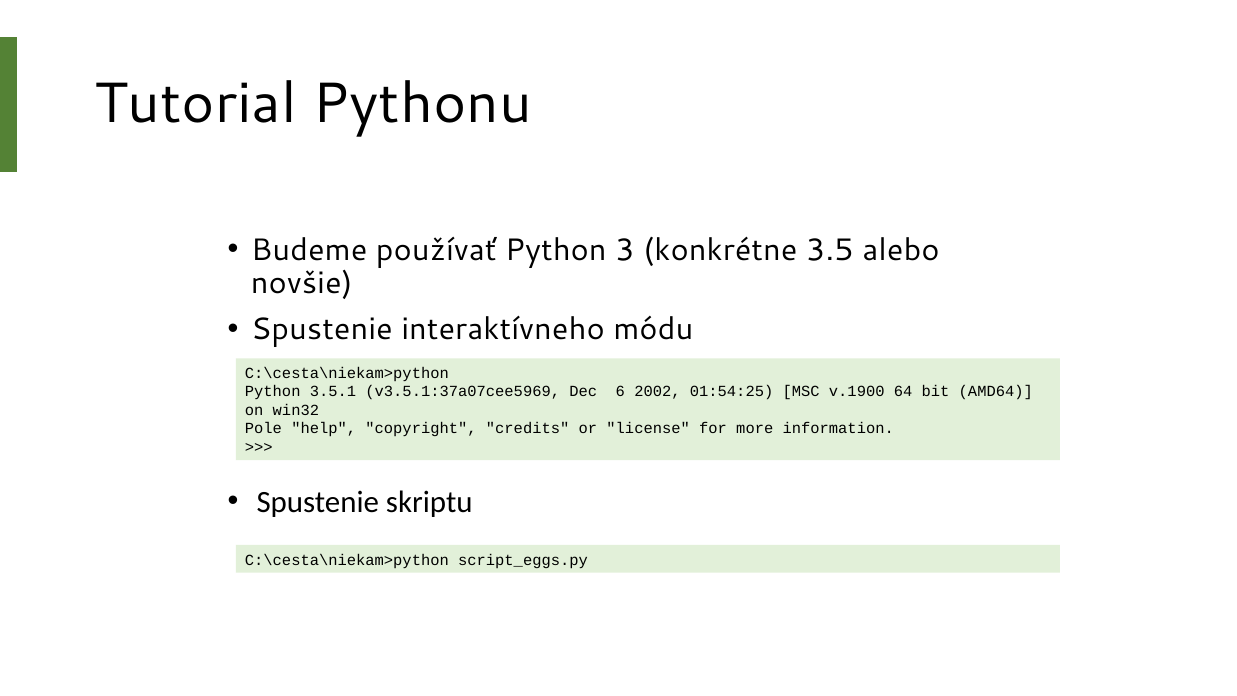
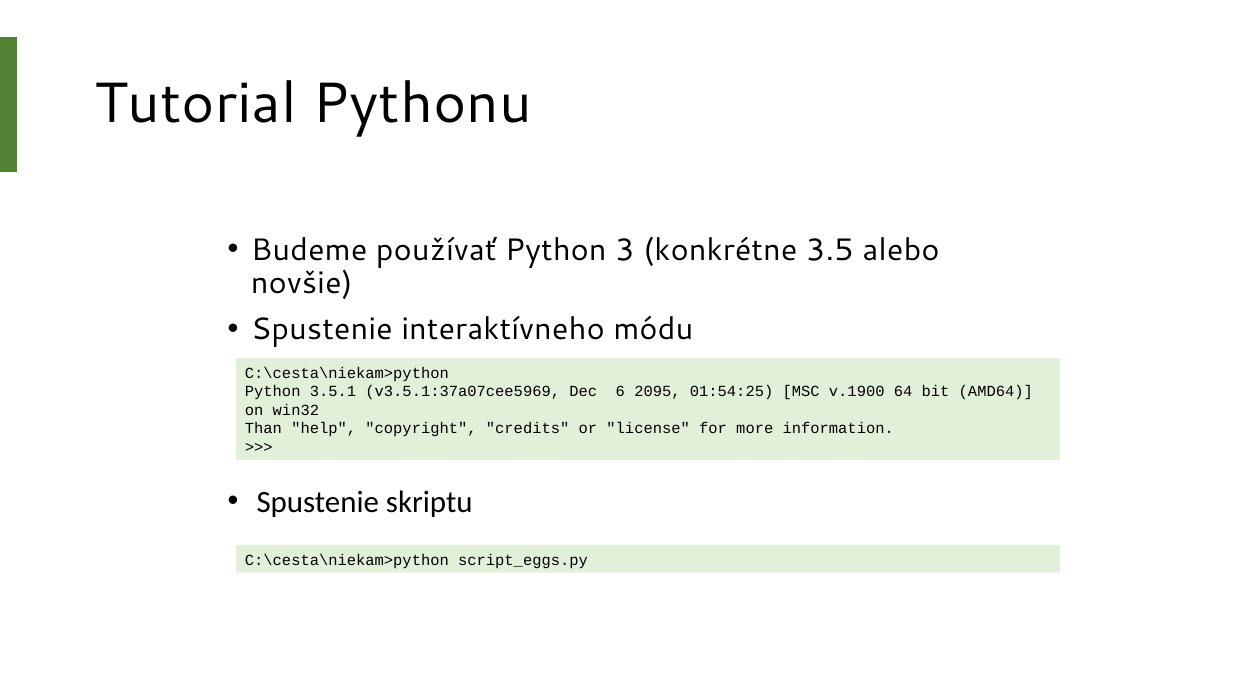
2002: 2002 -> 2095 (657, 392)
Pole: Pole -> Than (263, 429)
